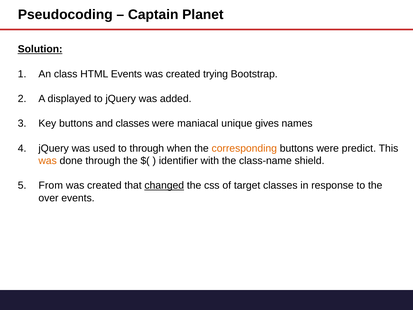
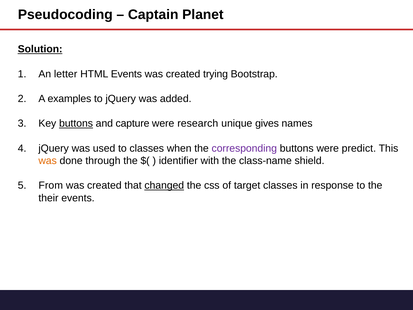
class: class -> letter (66, 74)
displayed: displayed -> examples (69, 99)
buttons underline: none -> present (76, 123)
and classes: classes -> capture (133, 123)
maniacal: maniacal -> research (198, 123)
to through: through -> classes (147, 148)
corresponding colour: orange -> purple (244, 148)
over: over -> their (48, 198)
